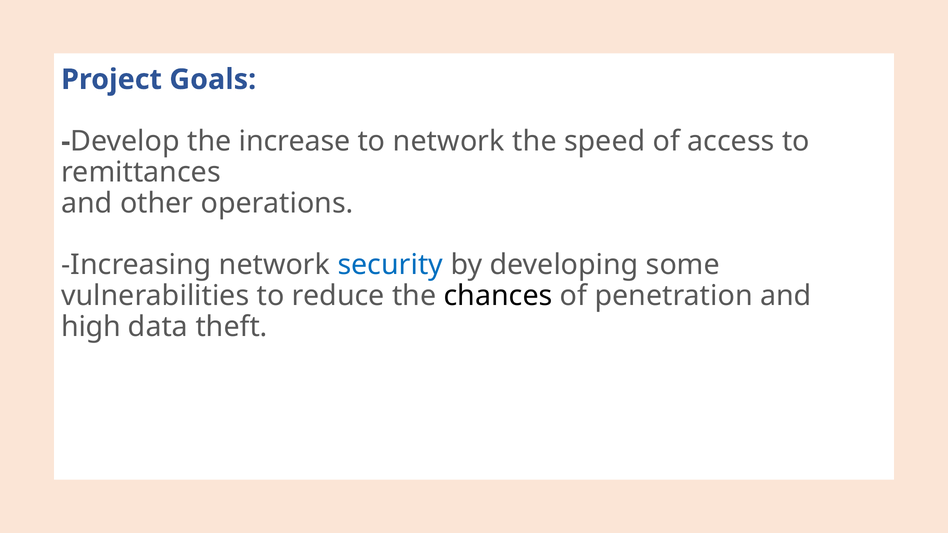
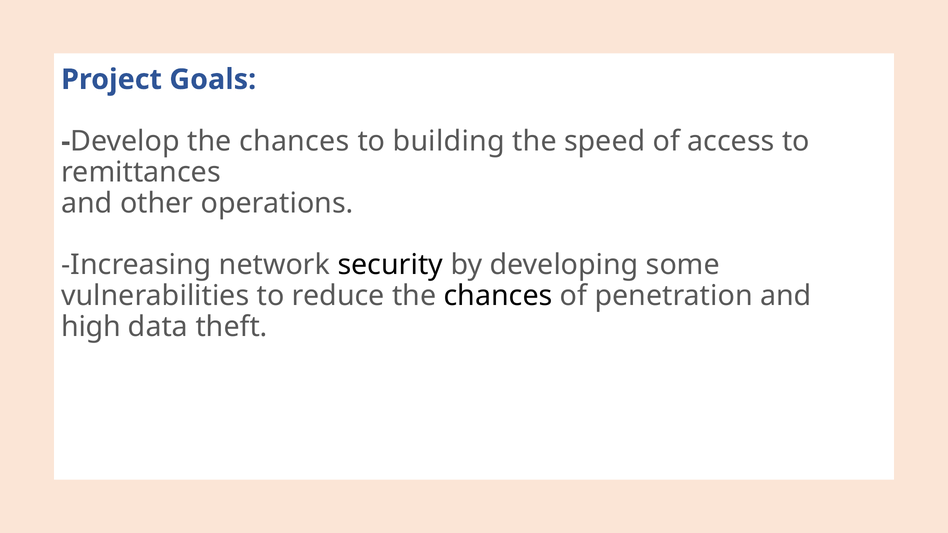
Develop the increase: increase -> chances (294, 141)
to network: network -> building (449, 141)
security colour: blue -> black (390, 265)
